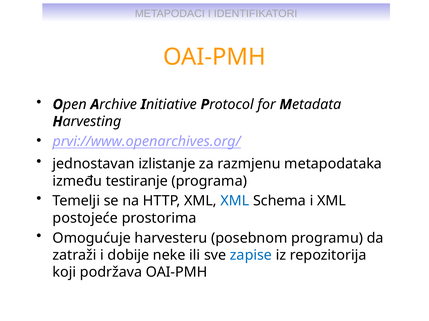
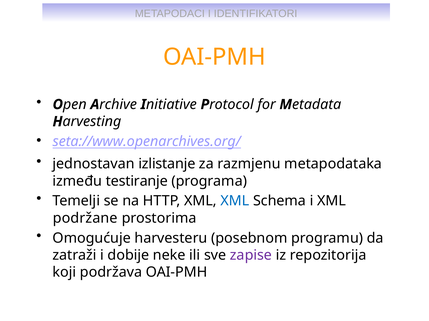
prvi://www.openarchives.org/: prvi://www.openarchives.org/ -> seta://www.openarchives.org/ (147, 142)
postojeće: postojeće -> podržane (85, 219)
zapise colour: blue -> purple (251, 256)
